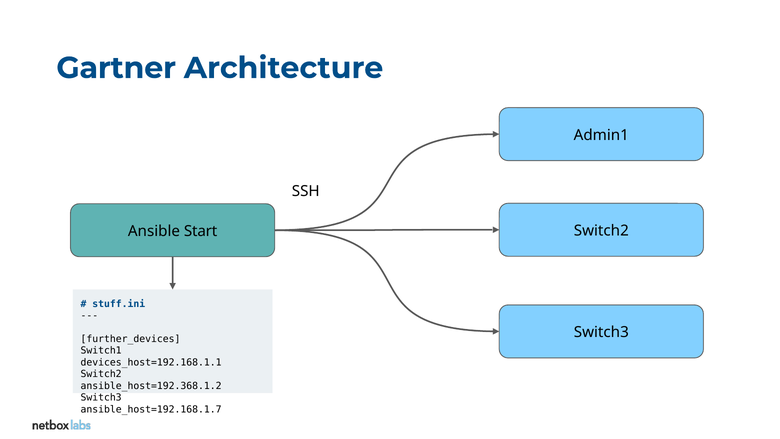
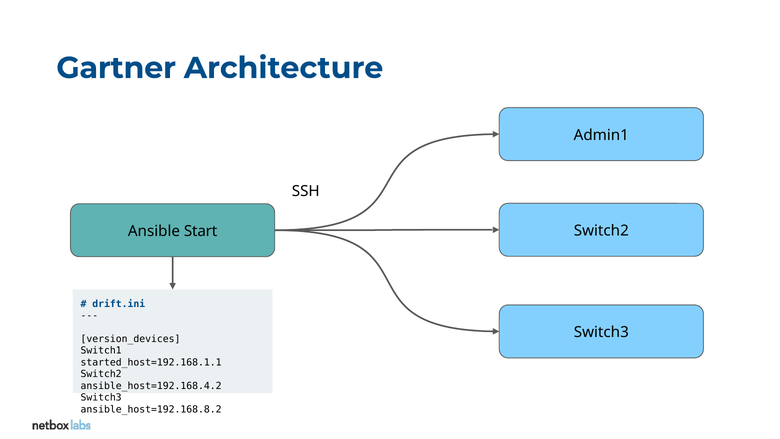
stuff.ini: stuff.ini -> drift.ini (119, 304)
further_devices: further_devices -> version_devices (131, 339)
devices_host=192.168.1.1: devices_host=192.168.1.1 -> started_host=192.168.1.1 (151, 362)
ansible_host=192.368.1.2: ansible_host=192.368.1.2 -> ansible_host=192.168.4.2 (151, 386)
ansible_host=192.168.1.7: ansible_host=192.168.1.7 -> ansible_host=192.168.8.2 (151, 409)
